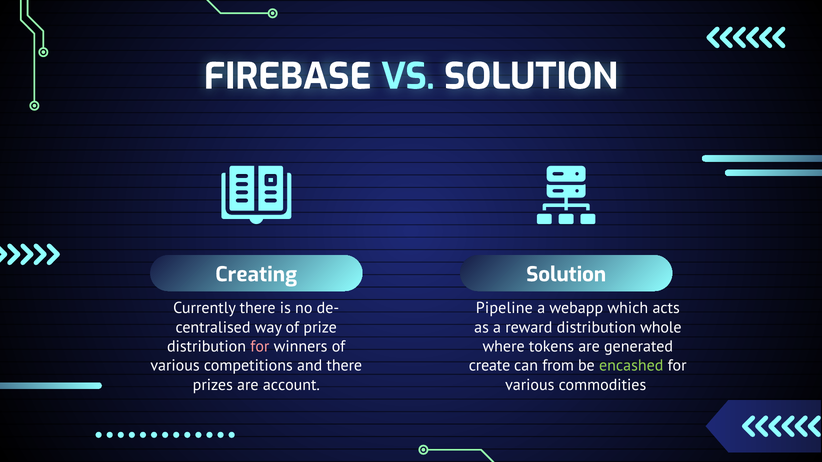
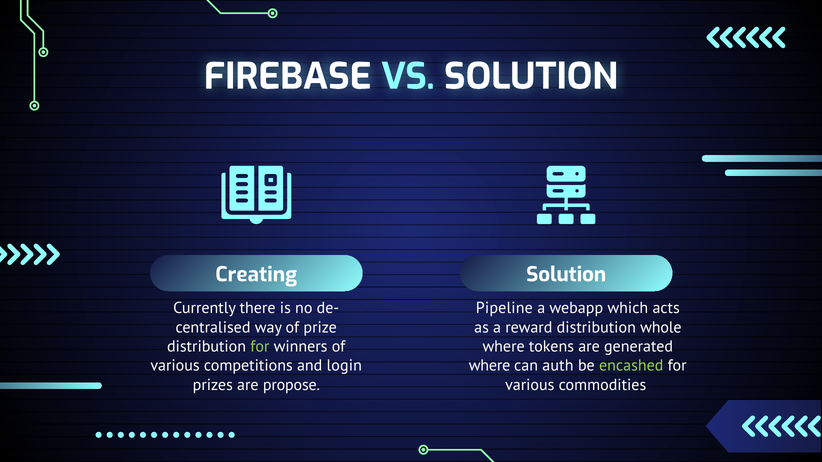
for colour: pink -> light green (260, 347)
and there: there -> login (344, 366)
create: create -> where (490, 366)
from: from -> auth (558, 366)
account: account -> propose (291, 385)
